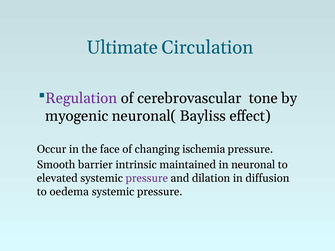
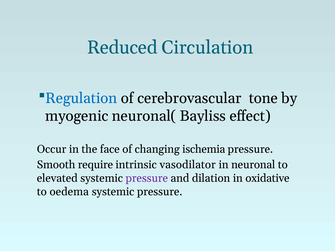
Ultimate: Ultimate -> Reduced (122, 47)
Regulation colour: purple -> blue (81, 98)
barrier: barrier -> require (95, 165)
maintained: maintained -> vasodilator (188, 165)
diffusion: diffusion -> oxidative (267, 178)
